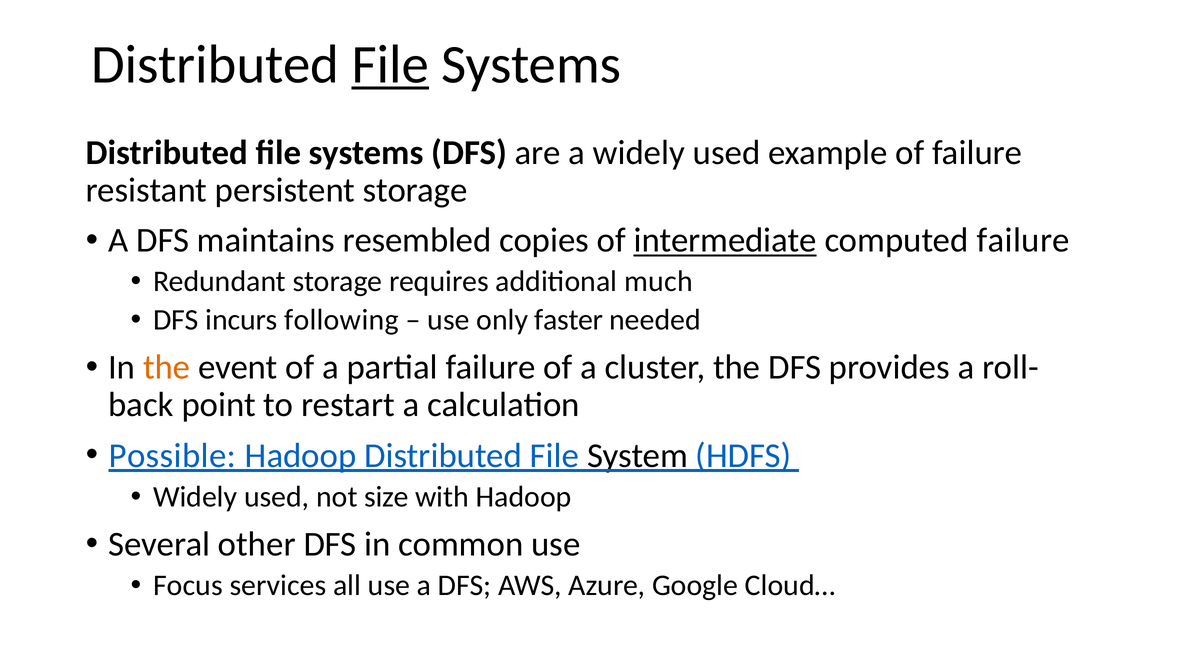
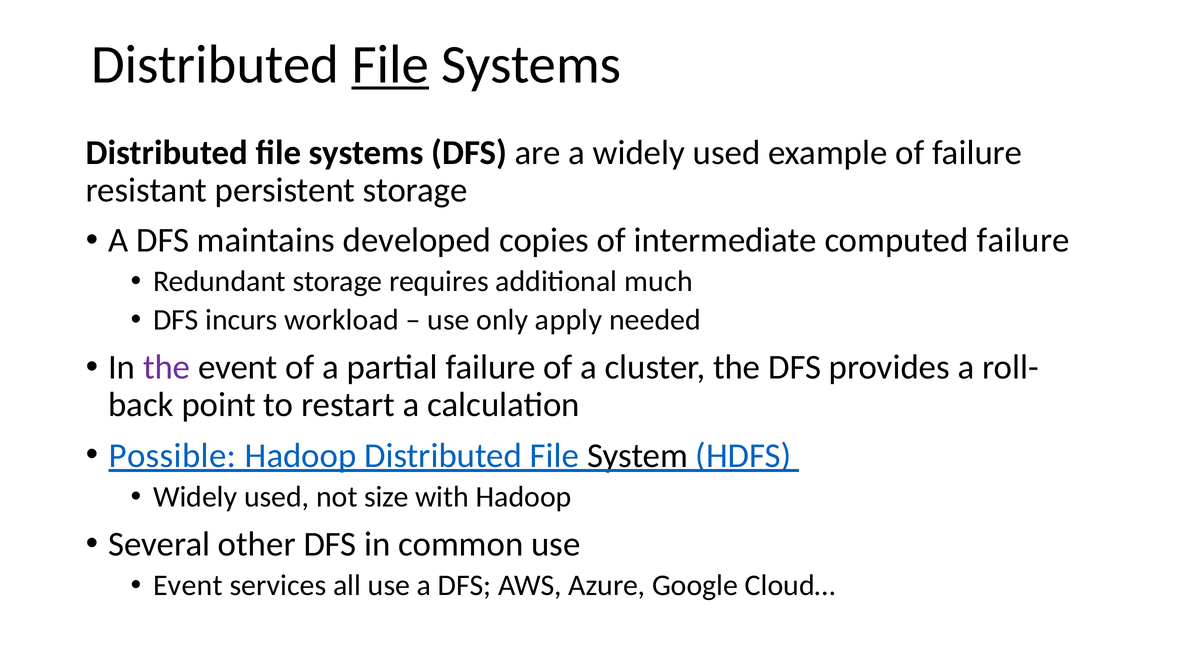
resembled: resembled -> developed (417, 241)
intermediate underline: present -> none (725, 241)
following: following -> workload (342, 320)
faster: faster -> apply (569, 320)
the colour: orange -> purple (167, 367)
Focus: Focus -> Event (188, 586)
